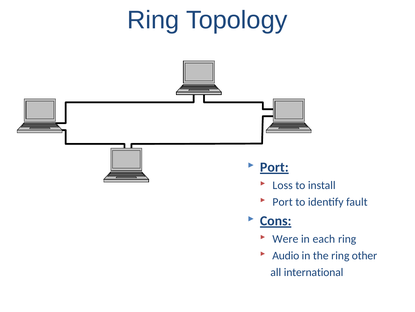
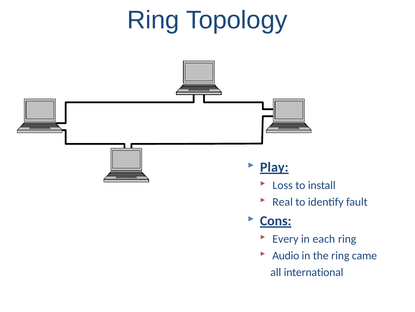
Port: Port -> Play (274, 167)
Port: Port -> Real (283, 202)
Were: Were -> Every (285, 238)
other: other -> came (364, 255)
